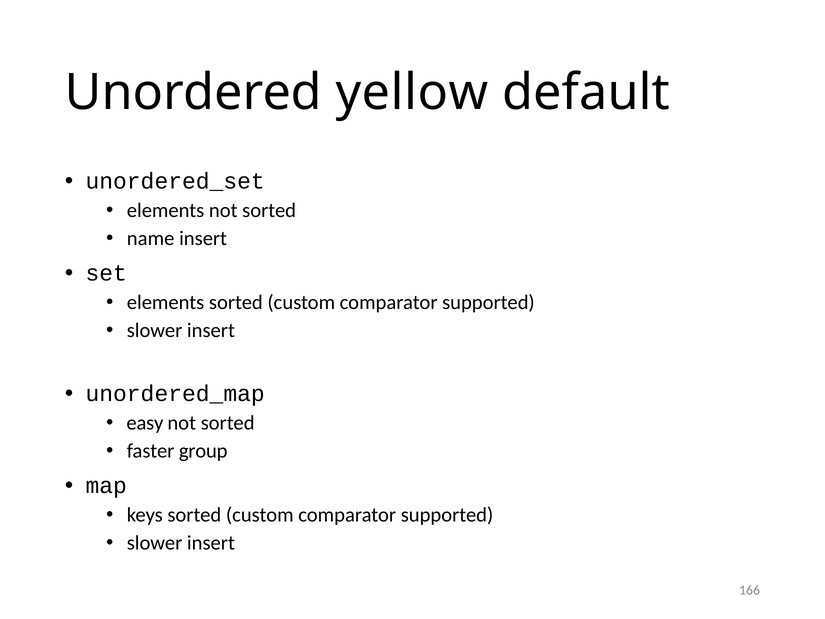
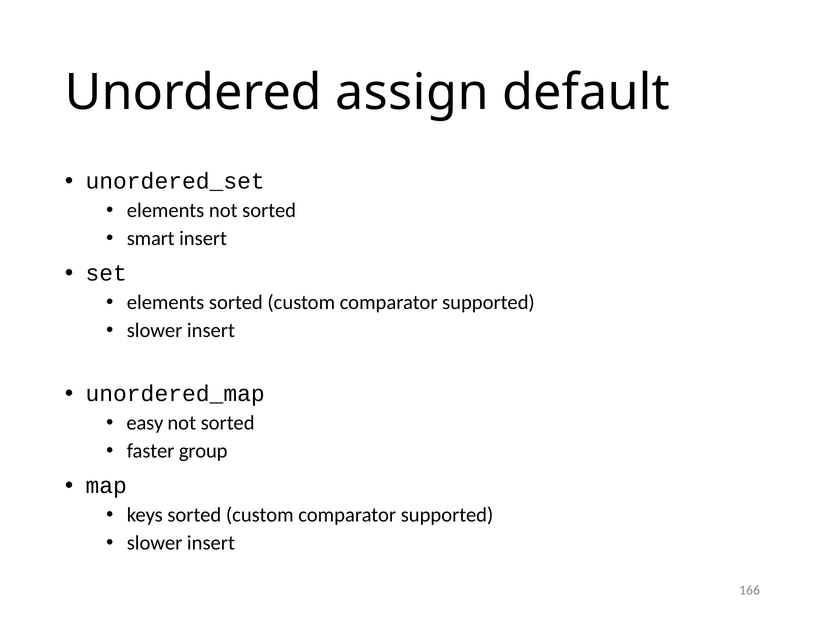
yellow: yellow -> assign (412, 92)
name: name -> smart (151, 238)
